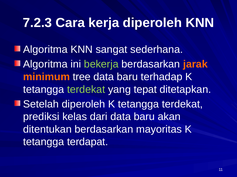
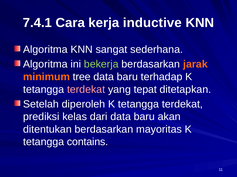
7.2.3: 7.2.3 -> 7.4.1 (37, 23)
kerja diperoleh: diperoleh -> inductive (152, 23)
terdekat colour: light green -> pink (86, 90)
terdapat: terdapat -> contains (88, 142)
